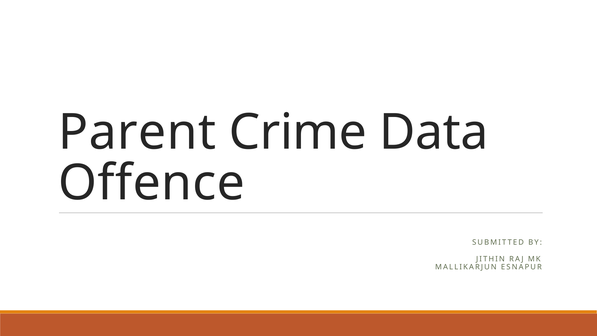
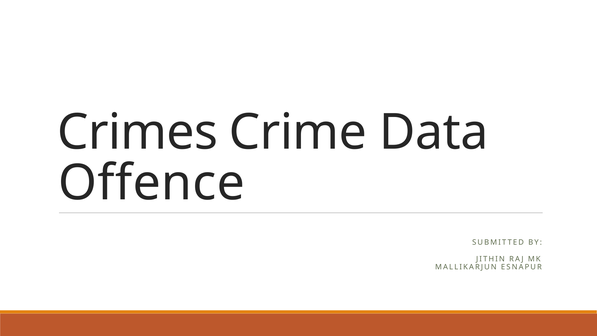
Parent: Parent -> Crimes (138, 132)
